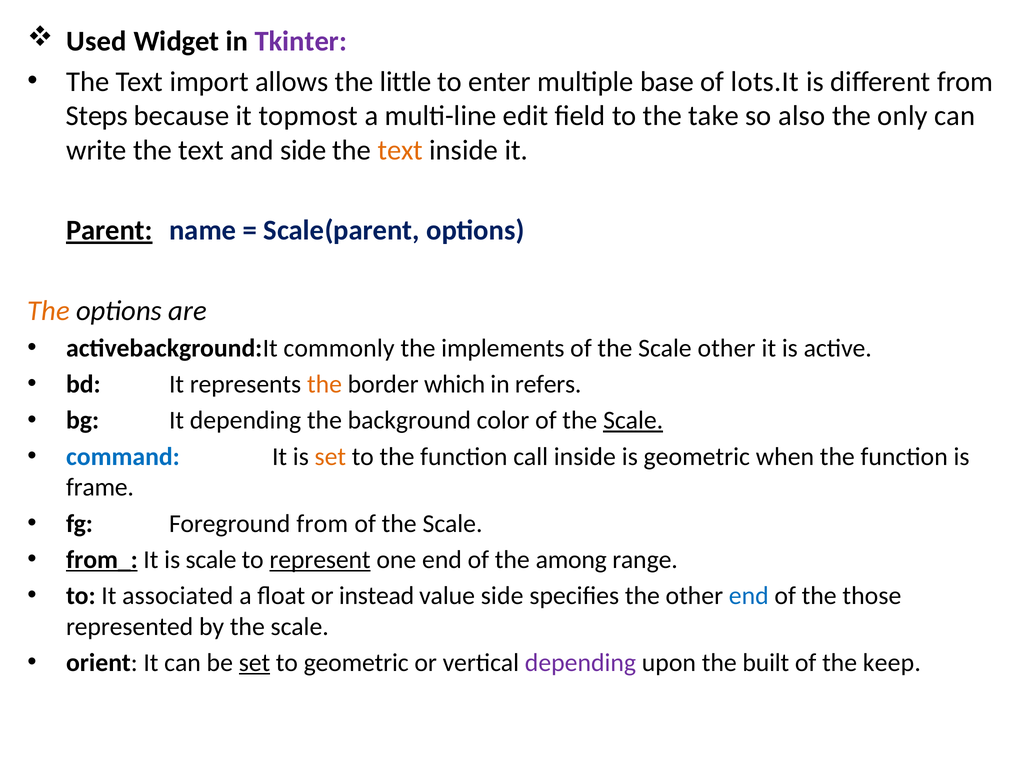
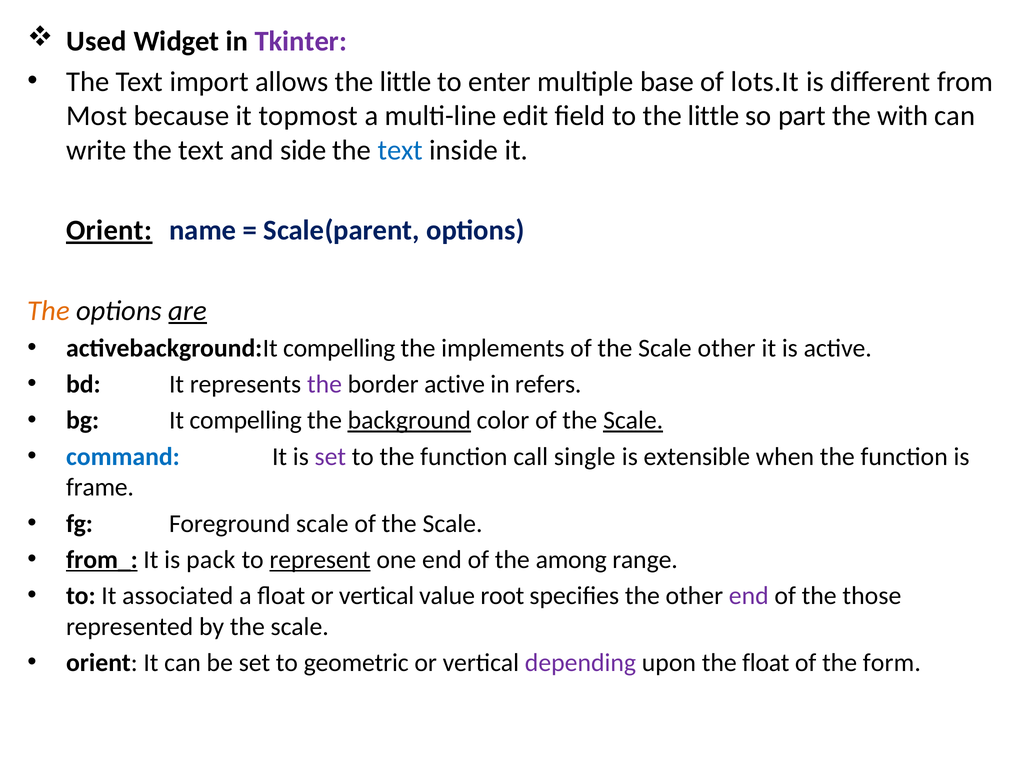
Steps: Steps -> Most (97, 116)
to the take: take -> little (714, 116)
also: also -> part (802, 116)
only: only -> with (903, 116)
text colour: orange -> blue (400, 150)
Parent: Parent -> Orient (109, 230)
are underline: none -> present (188, 311)
activebackground:It commonly: commonly -> compelling (339, 348)
the colour: orange -> purple (325, 384)
border which: which -> active (455, 384)
It depending: depending -> compelling (246, 420)
background underline: none -> present (409, 420)
set colour: orange -> purple (330, 456)
call inside: inside -> single (585, 456)
is geometric: geometric -> extensible (697, 456)
Foreground from: from -> scale (322, 523)
is scale: scale -> pack (211, 559)
float or instead: instead -> vertical (377, 595)
value side: side -> root (502, 595)
end colour: blue -> purple (749, 595)
set underline: present -> none (254, 662)
the built: built -> float (766, 662)
keep: keep -> form (892, 662)
